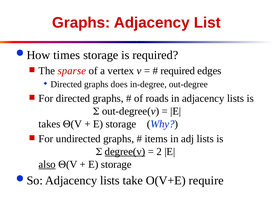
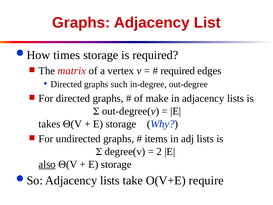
sparse: sparse -> matrix (72, 71)
does: does -> such (119, 84)
roads: roads -> make (157, 98)
degree(v underline: present -> none (125, 151)
